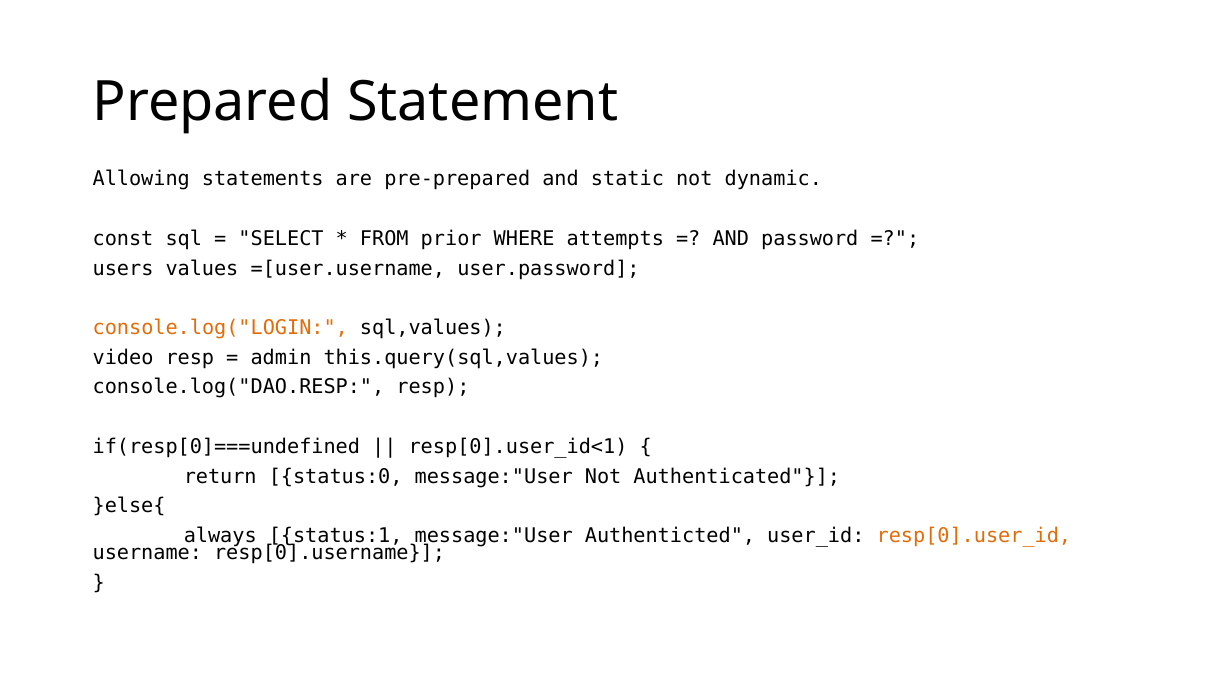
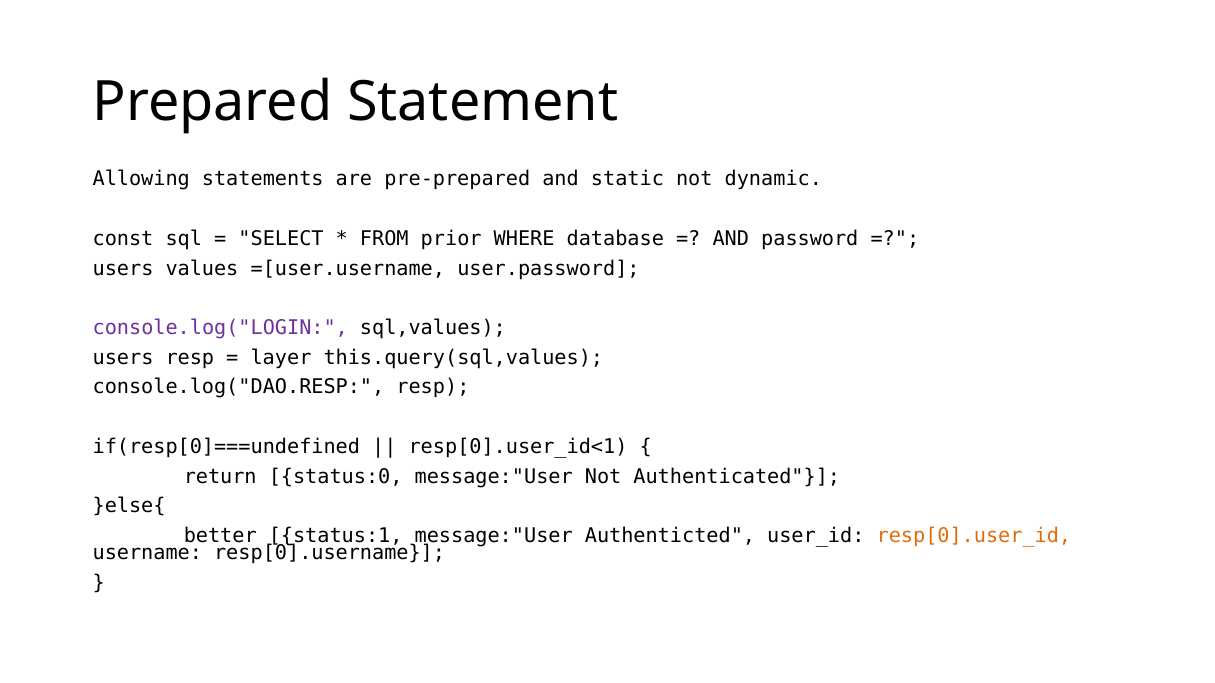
attempts: attempts -> database (615, 239)
console.log("LOGIN colour: orange -> purple (220, 328)
video: video -> users (123, 358)
admin: admin -> layer (281, 358)
always: always -> better (220, 536)
